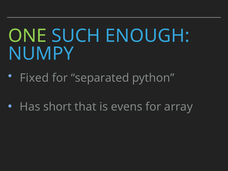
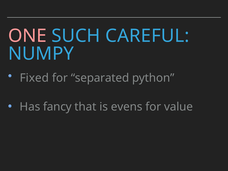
ONE colour: light green -> pink (27, 36)
ENOUGH: ENOUGH -> CAREFUL (147, 36)
short: short -> fancy (57, 107)
array: array -> value (179, 107)
